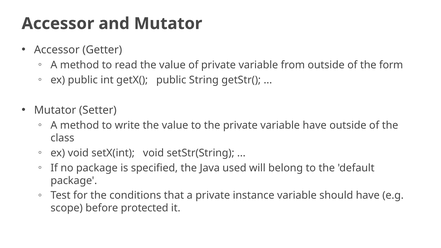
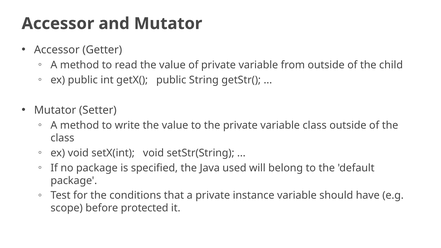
form: form -> child (391, 65)
variable have: have -> class (315, 125)
